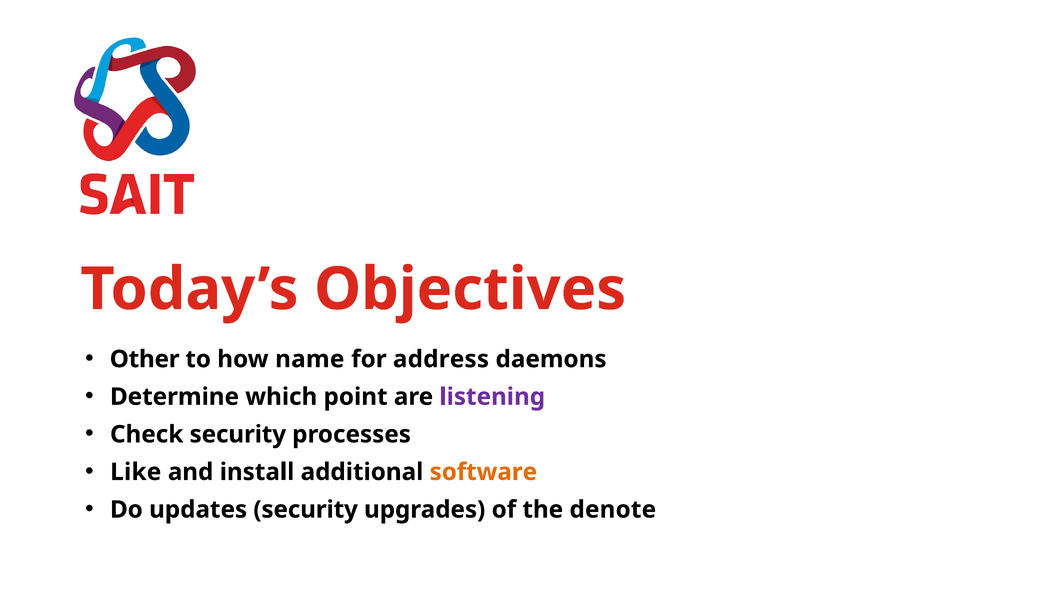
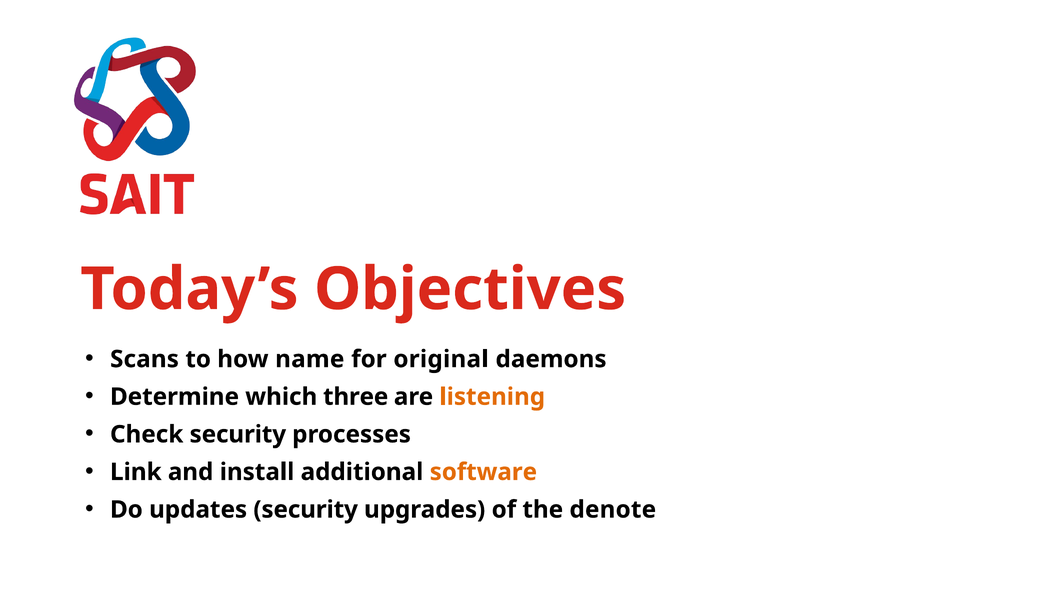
Other: Other -> Scans (144, 359)
address: address -> original (441, 359)
point: point -> three (356, 397)
listening colour: purple -> orange (492, 397)
Like: Like -> Link (136, 472)
